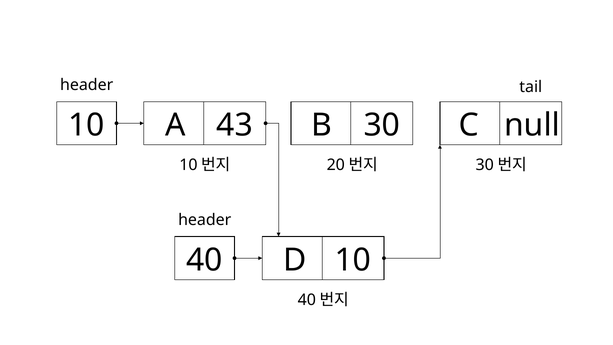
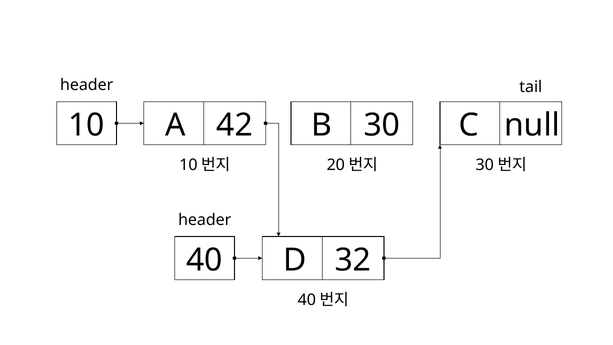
43: 43 -> 42 (235, 125)
D 10: 10 -> 32 (353, 260)
